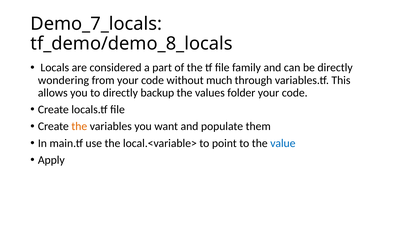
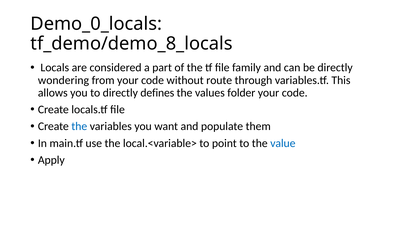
Demo_7_locals: Demo_7_locals -> Demo_0_locals (96, 24)
much: much -> route (219, 80)
backup: backup -> defines (157, 93)
the colour: orange -> blue (79, 126)
